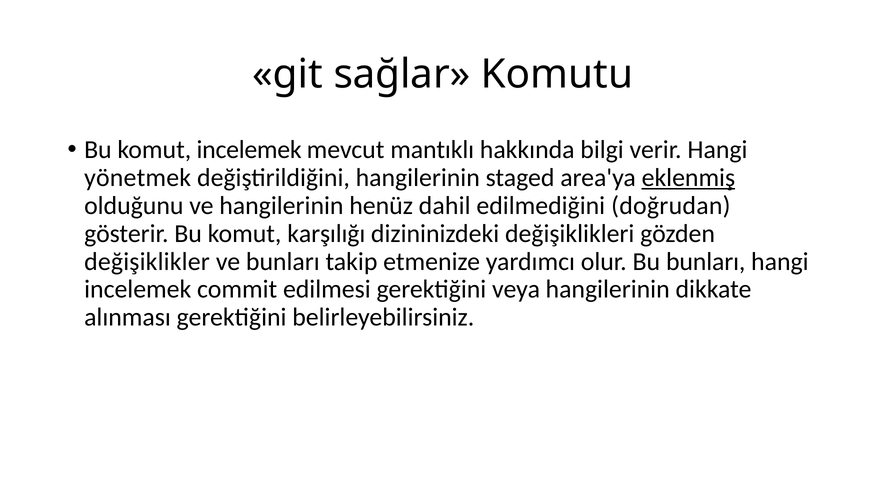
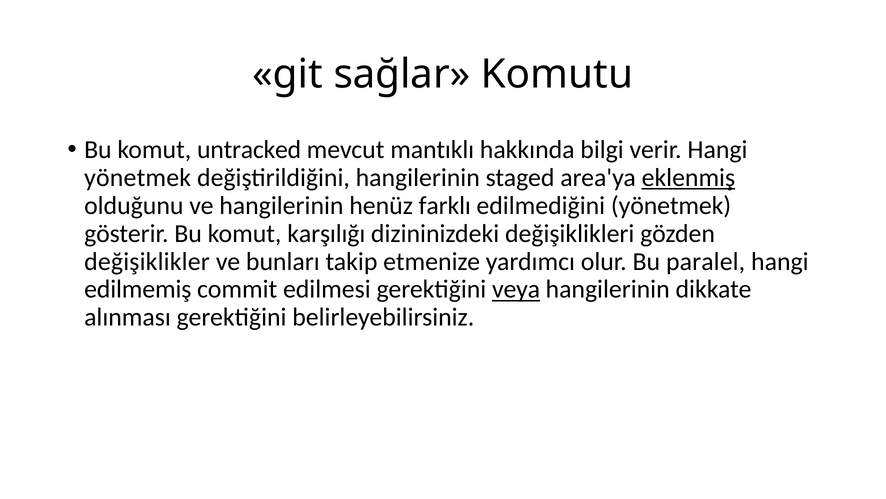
komut incelemek: incelemek -> untracked (249, 150)
dahil: dahil -> farklı (445, 205)
edilmediğini doğrudan: doğrudan -> yönetmek (671, 205)
Bu bunları: bunları -> paralel (706, 261)
incelemek: incelemek -> edilmemiş (138, 289)
veya underline: none -> present (516, 289)
